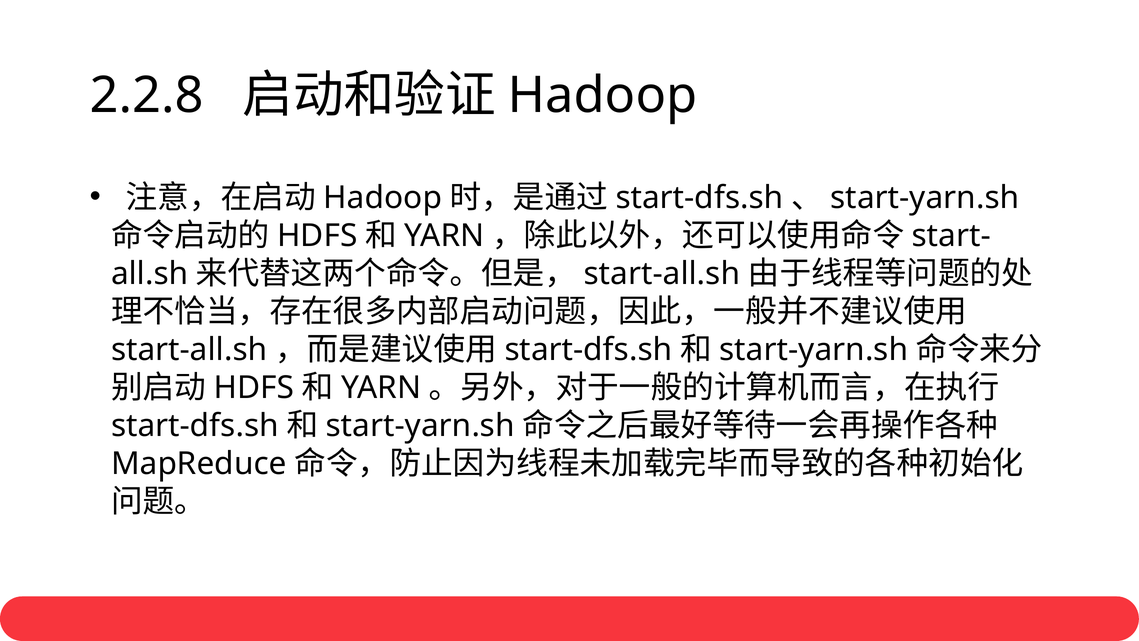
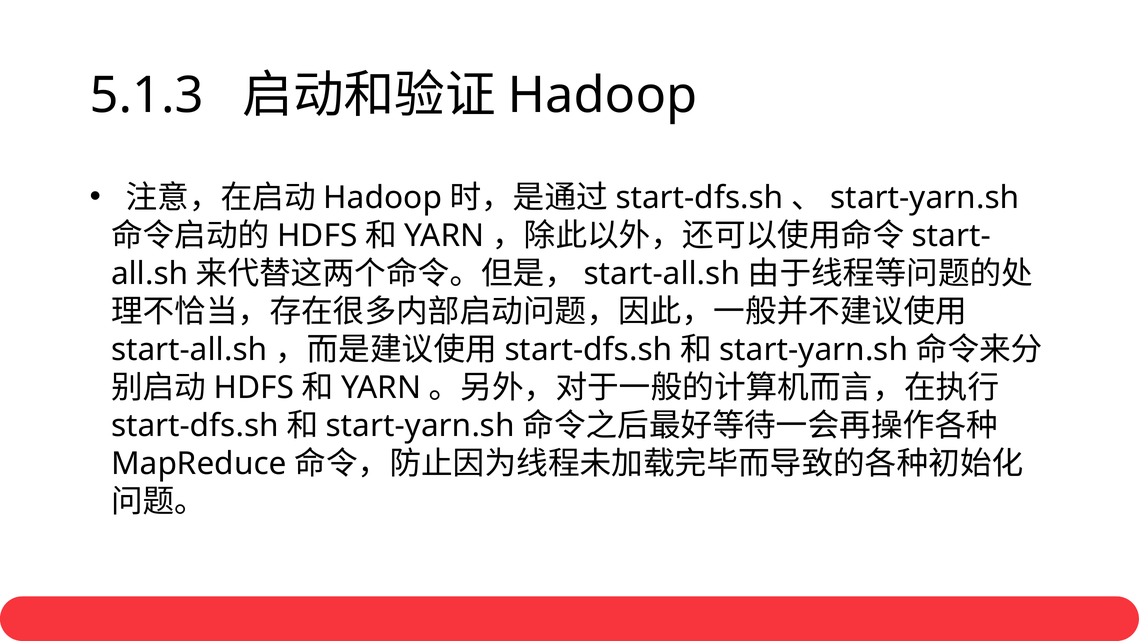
2.2.8: 2.2.8 -> 5.1.3 (147, 96)
